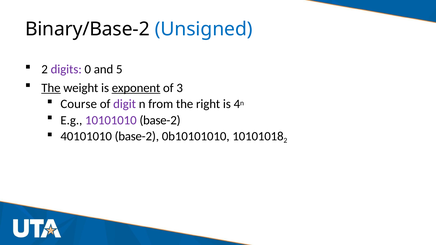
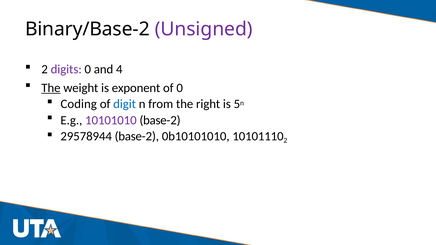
Unsigned colour: blue -> purple (204, 29)
5: 5 -> 4 (119, 69)
exponent underline: present -> none (136, 88)
of 3: 3 -> 0 (180, 88)
Course: Course -> Coding (79, 104)
digit colour: purple -> blue (125, 104)
4: 4 -> 5 (237, 104)
40101010: 40101010 -> 29578944 (86, 136)
10101018: 10101018 -> 10101110 (258, 136)
